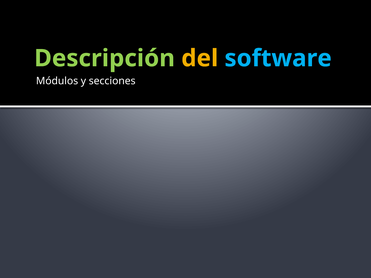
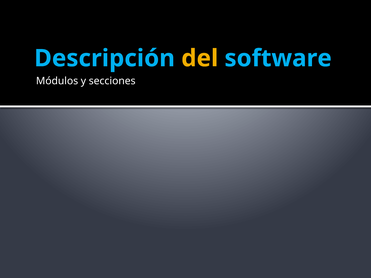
Descripción colour: light green -> light blue (105, 58)
